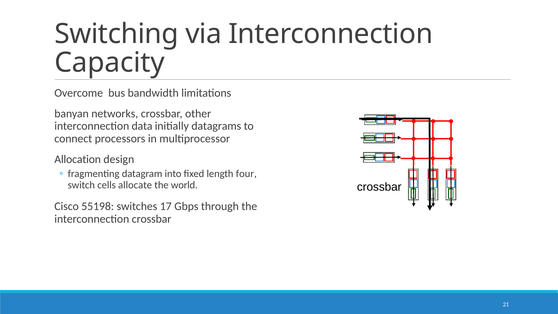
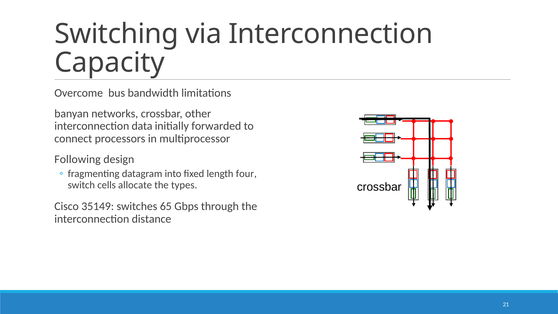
datagrams: datagrams -> forwarded (216, 126)
Allocation: Allocation -> Following (78, 159)
world: world -> types (184, 185)
55198: 55198 -> 35149 (98, 206)
17: 17 -> 65 (166, 206)
interconnection crossbar: crossbar -> distance (152, 219)
